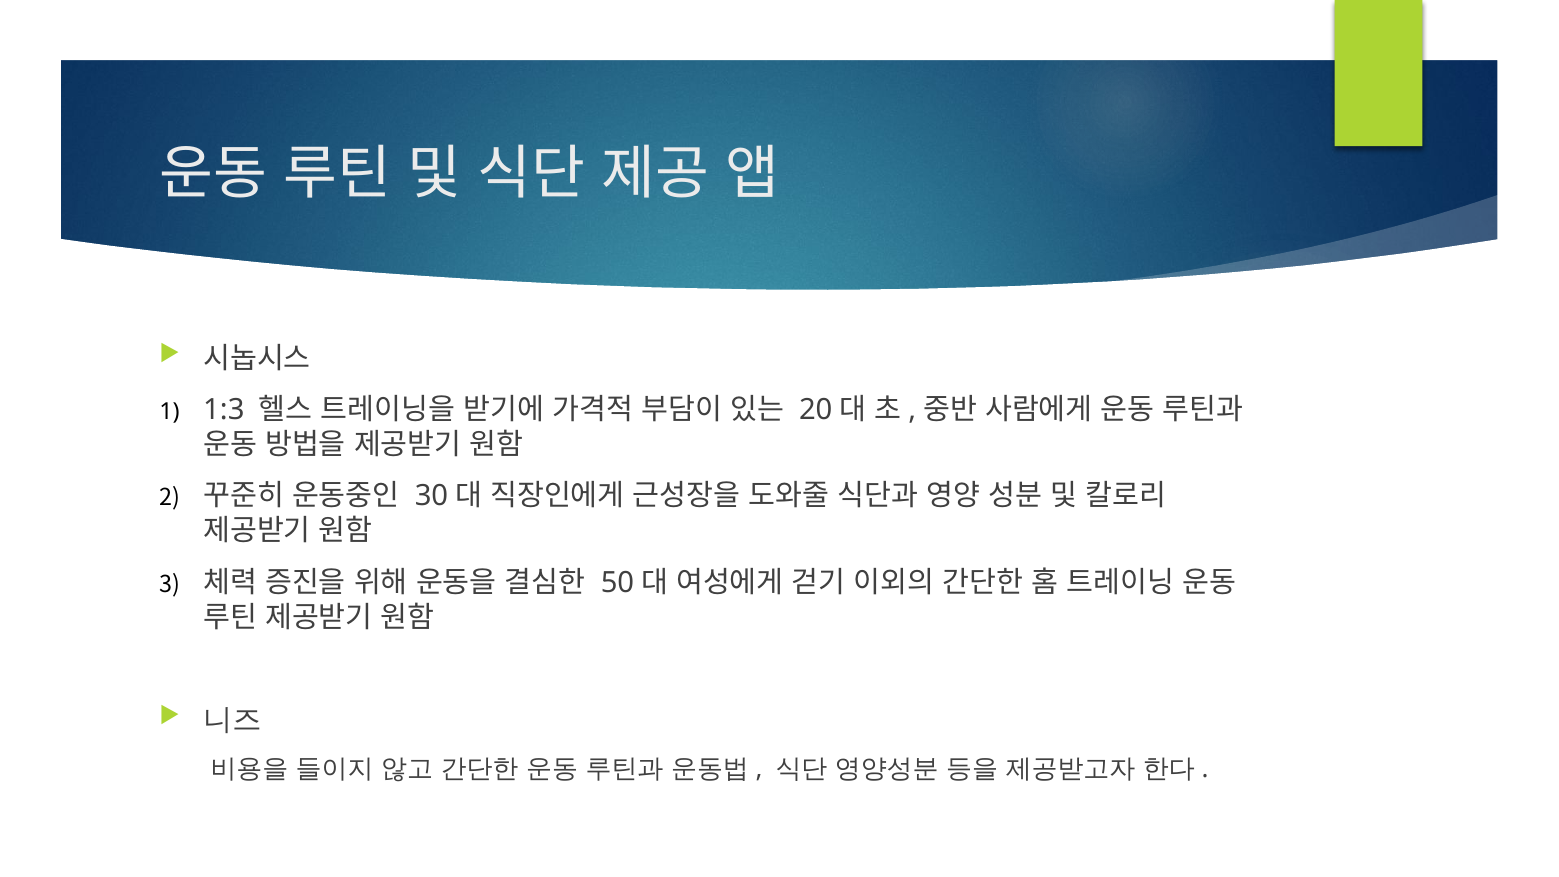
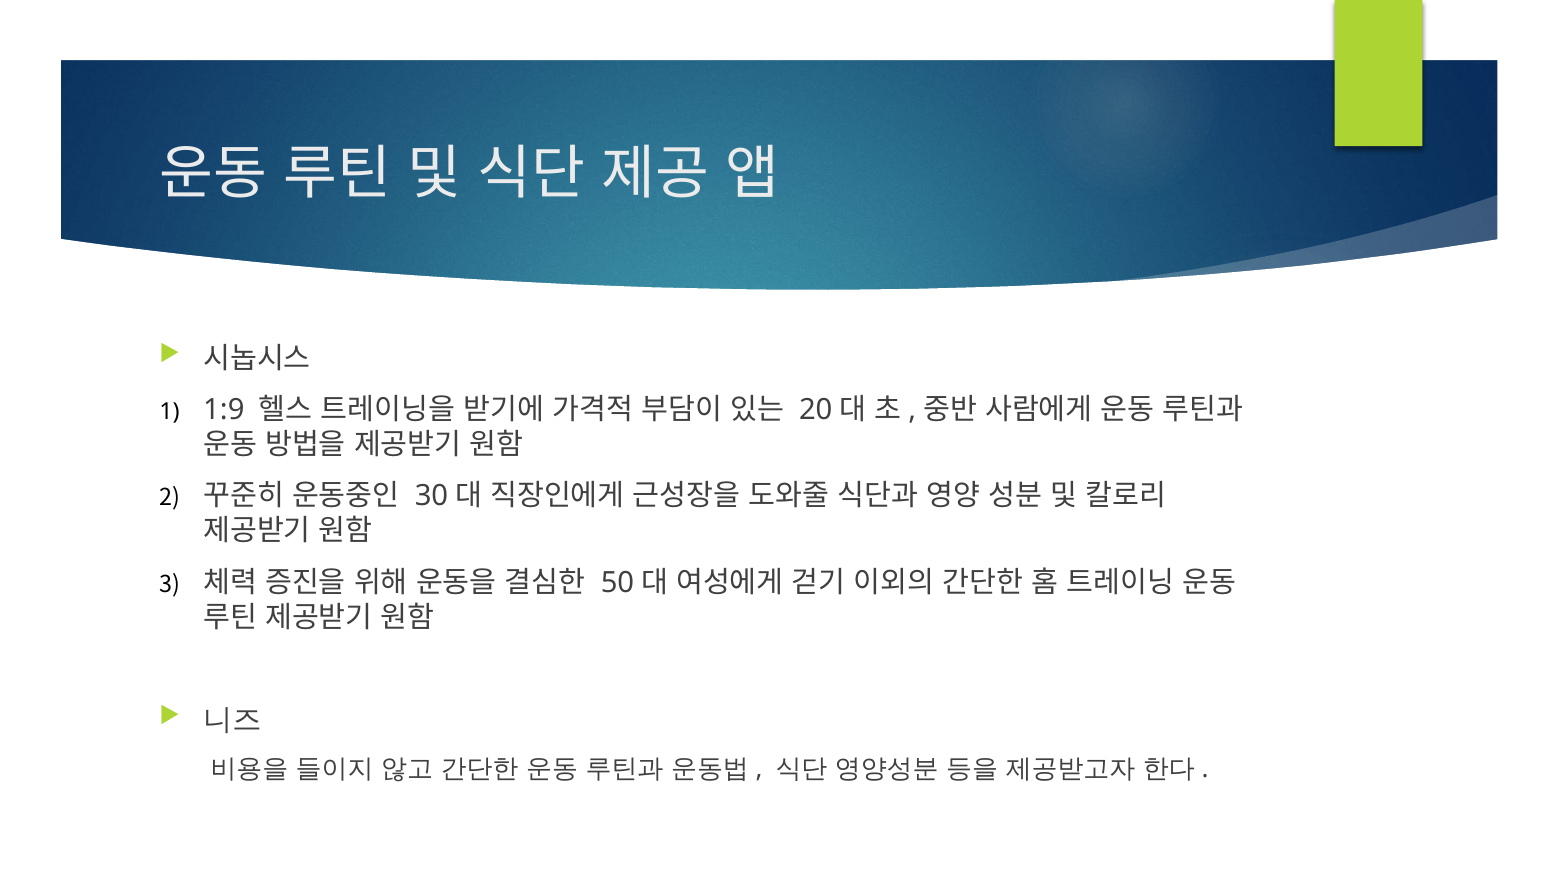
1:3: 1:3 -> 1:9 (224, 410)
